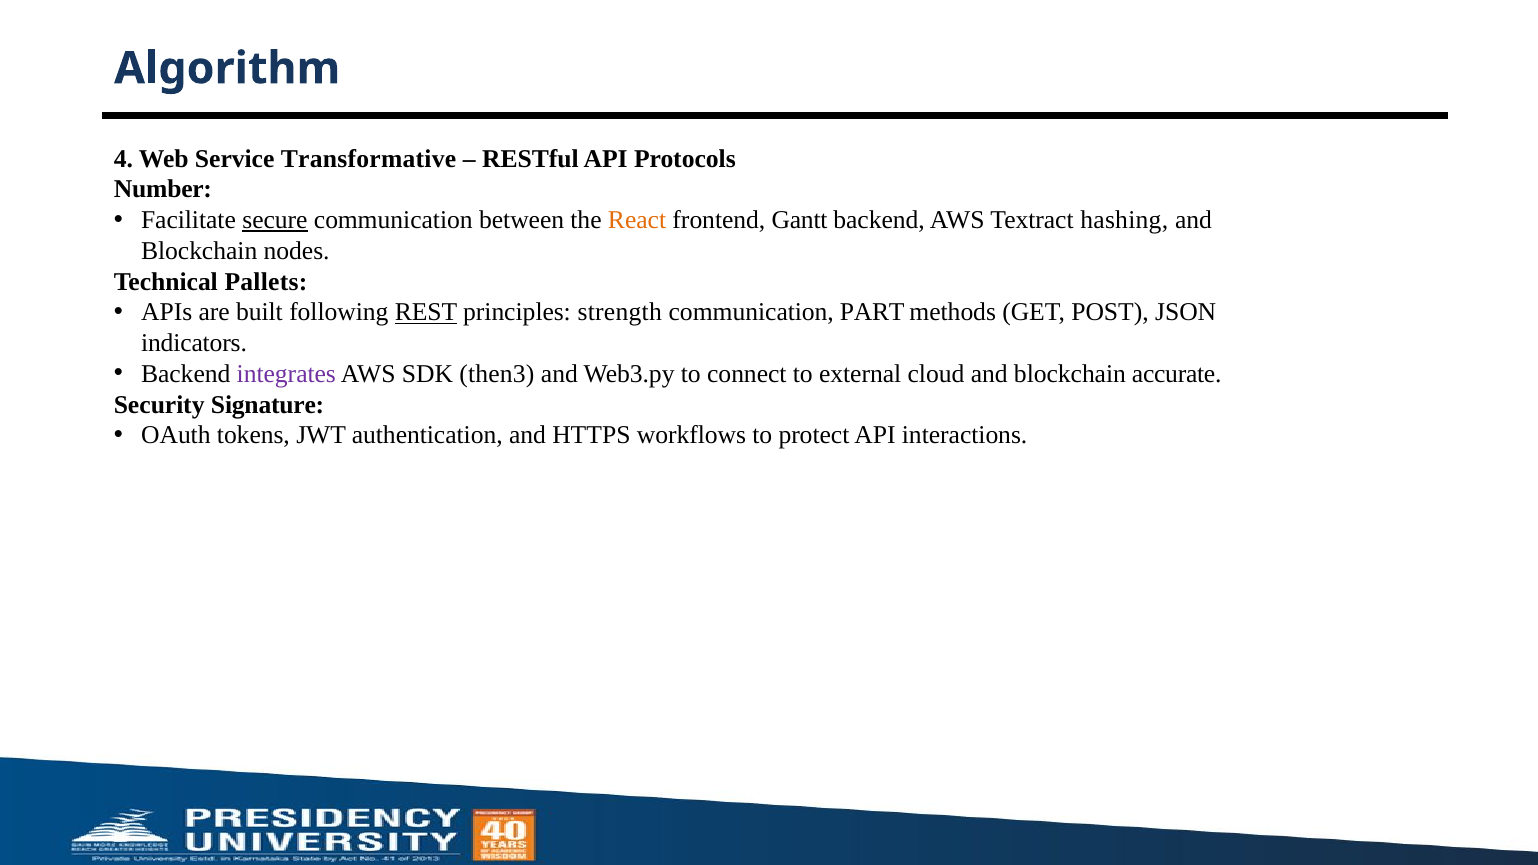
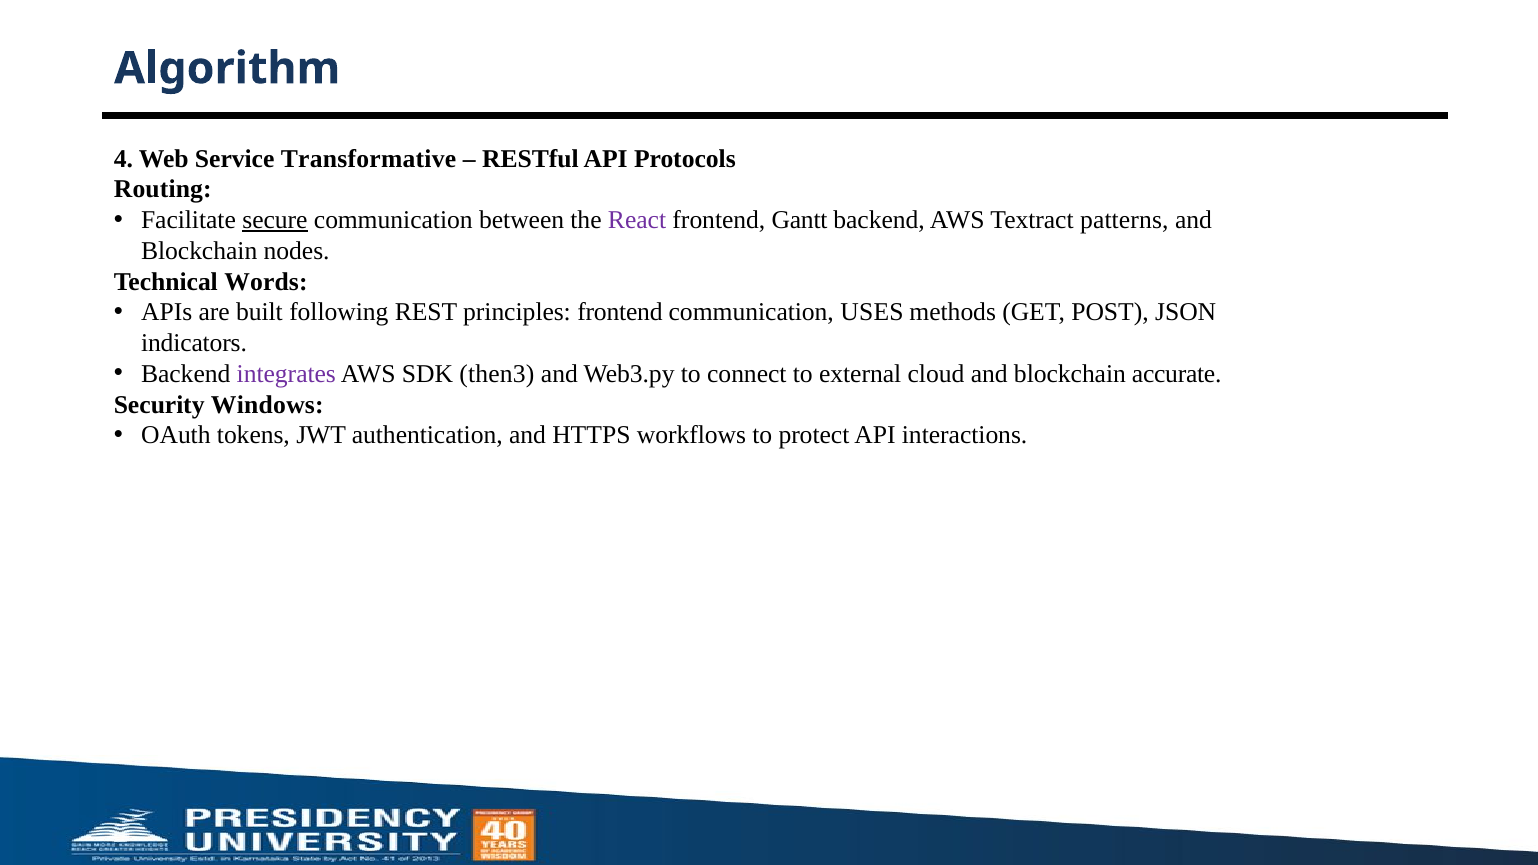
Number: Number -> Routing (163, 189)
React colour: orange -> purple (637, 220)
hashing: hashing -> patterns (1124, 220)
Pallets: Pallets -> Words (266, 282)
REST underline: present -> none (426, 312)
principles strength: strength -> frontend (620, 312)
PART: PART -> USES (872, 312)
Signature: Signature -> Windows (267, 405)
